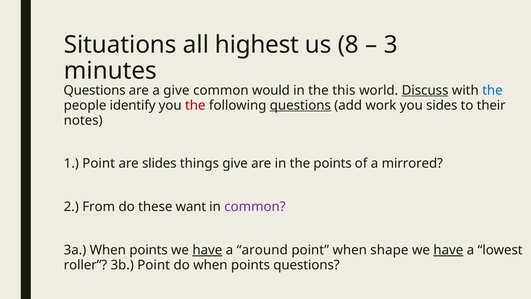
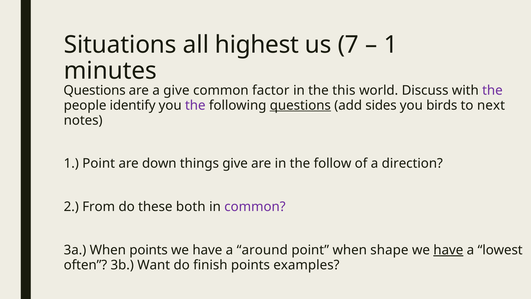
8: 8 -> 7 (348, 45)
3: 3 -> 1 (391, 45)
would: would -> factor (271, 90)
Discuss underline: present -> none (425, 90)
the colour: blue -> purple (492, 90)
the colour: red -> purple (195, 105)
work: work -> sides (381, 105)
sides: sides -> birds (442, 105)
their: their -> next (491, 105)
slides: slides -> down (159, 163)
the points: points -> follow (333, 163)
mirrored: mirrored -> direction (412, 163)
want: want -> both (191, 207)
have underline: present -> none (207, 250)
roller: roller -> often (85, 265)
3b Point: Point -> Want (154, 265)
do when: when -> finish (210, 265)
points questions: questions -> examples (306, 265)
